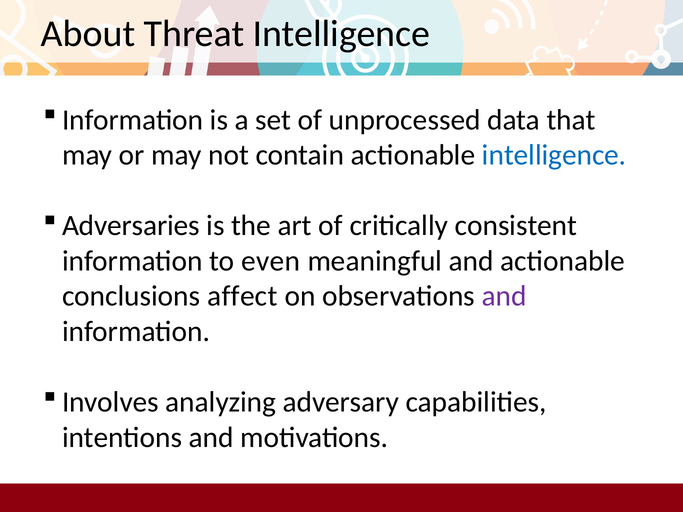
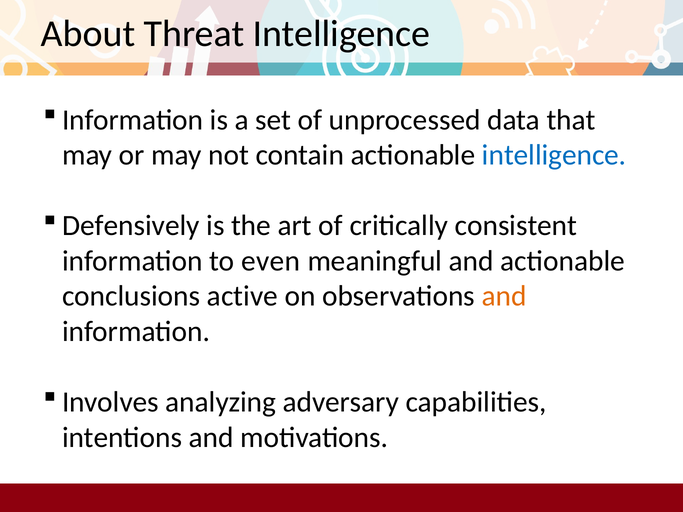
Adversaries: Adversaries -> Defensively (131, 226)
affect: affect -> active (242, 296)
and colour: purple -> orange (504, 296)
